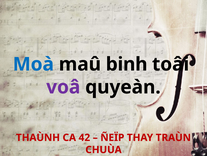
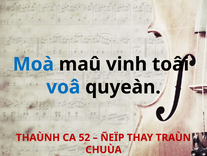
binh: binh -> vinh (127, 64)
voâ colour: purple -> blue (63, 87)
42: 42 -> 52 (84, 137)
